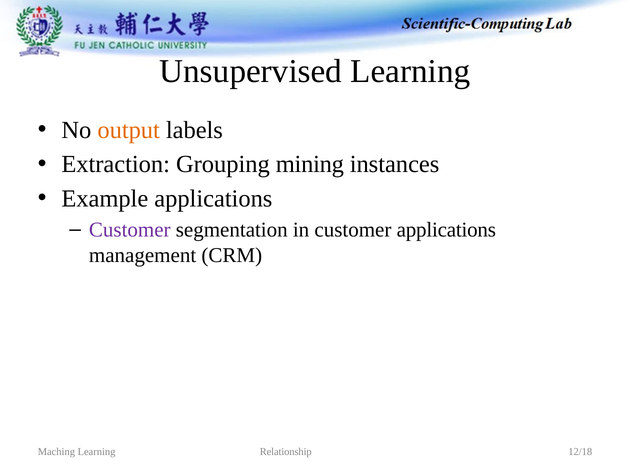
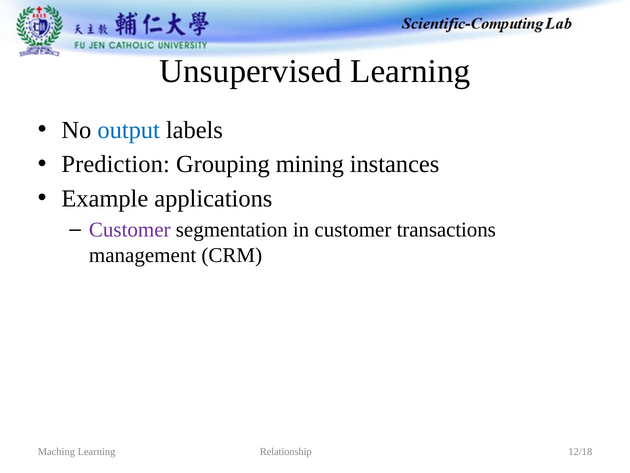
output colour: orange -> blue (129, 130)
Extraction: Extraction -> Prediction (116, 164)
customer applications: applications -> transactions (446, 230)
